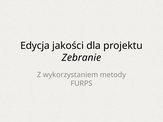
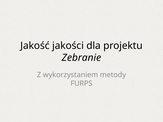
Edycja: Edycja -> Jakość (35, 46)
